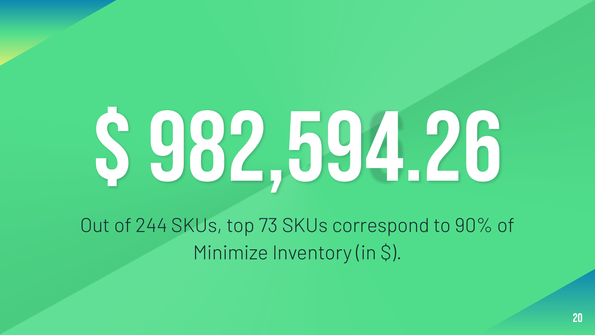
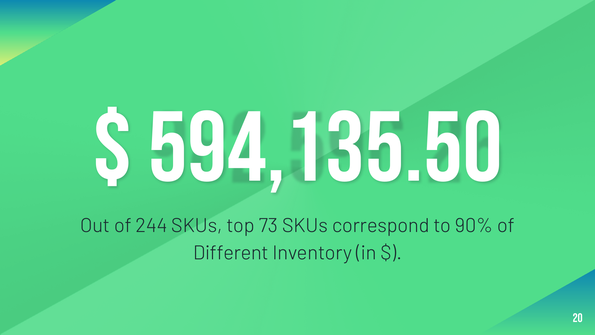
982,594.26: 982,594.26 -> 594,135.50 (325, 148)
Minimize: Minimize -> Different (231, 253)
